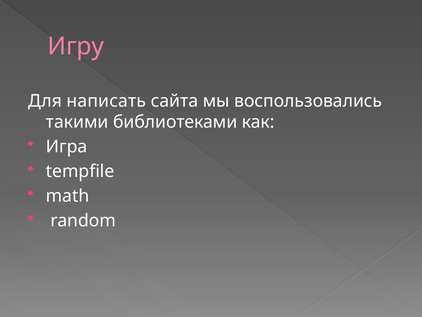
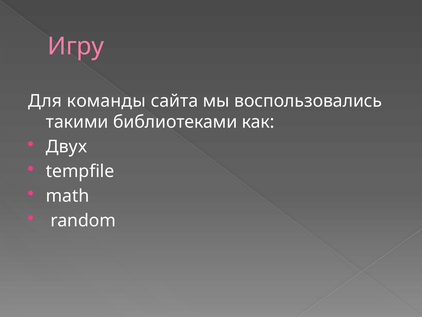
написать: написать -> команды (106, 101)
Игра: Игра -> Двух (66, 146)
